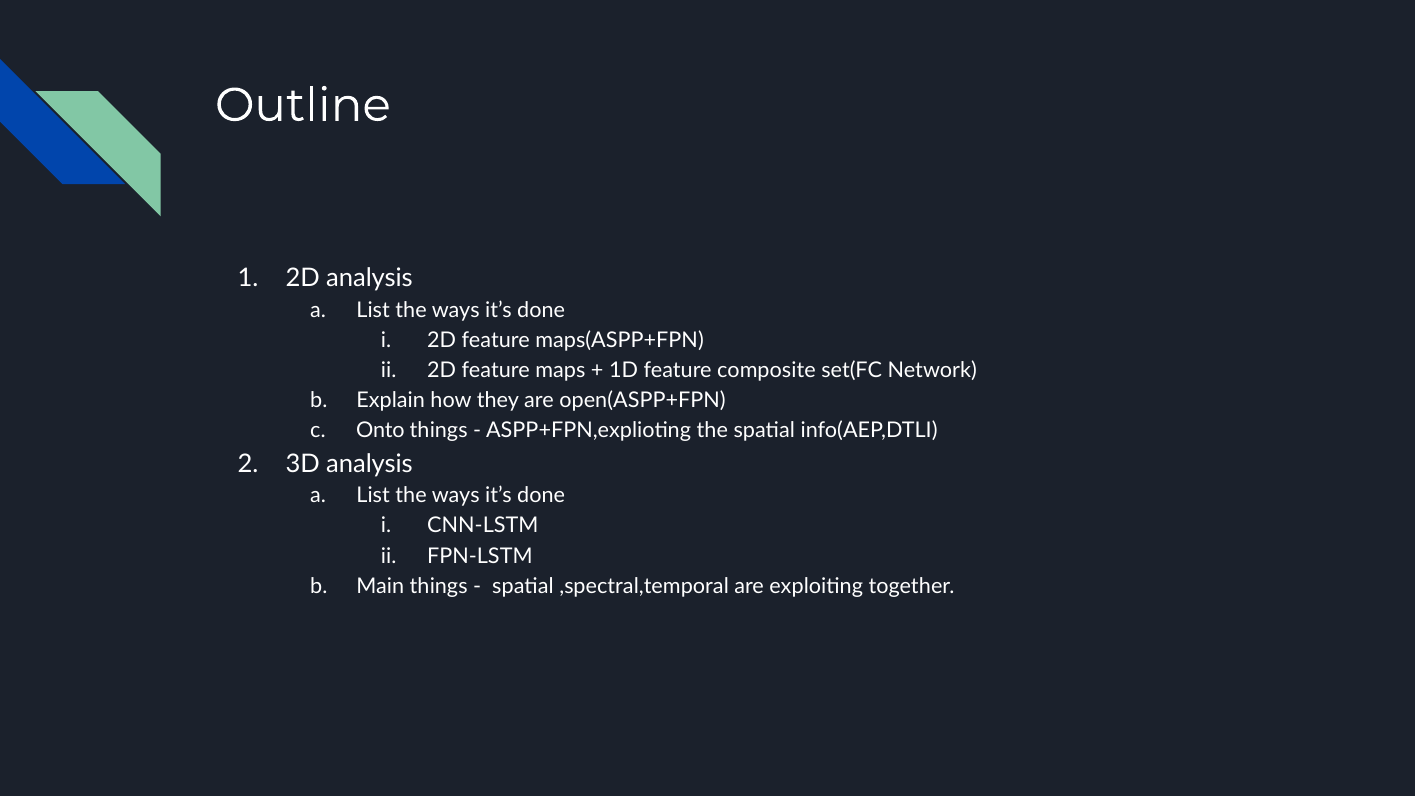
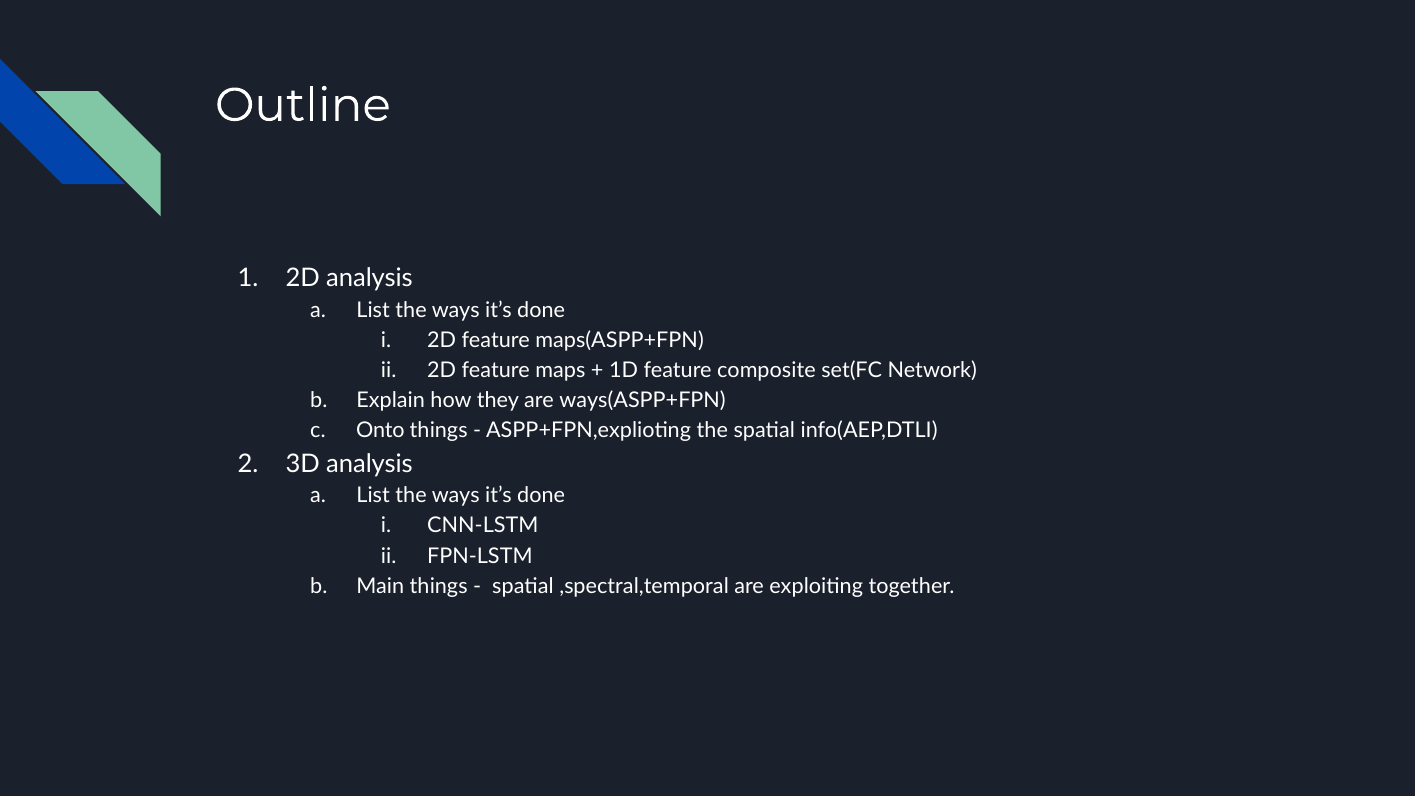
open(ASPP+FPN: open(ASPP+FPN -> ways(ASPP+FPN (643, 400)
